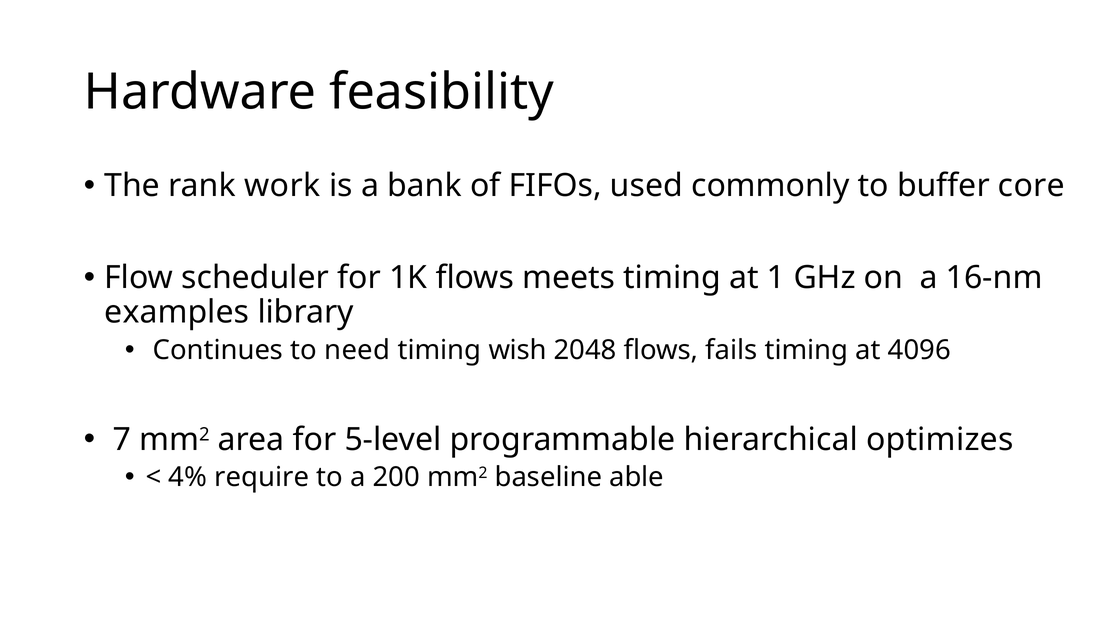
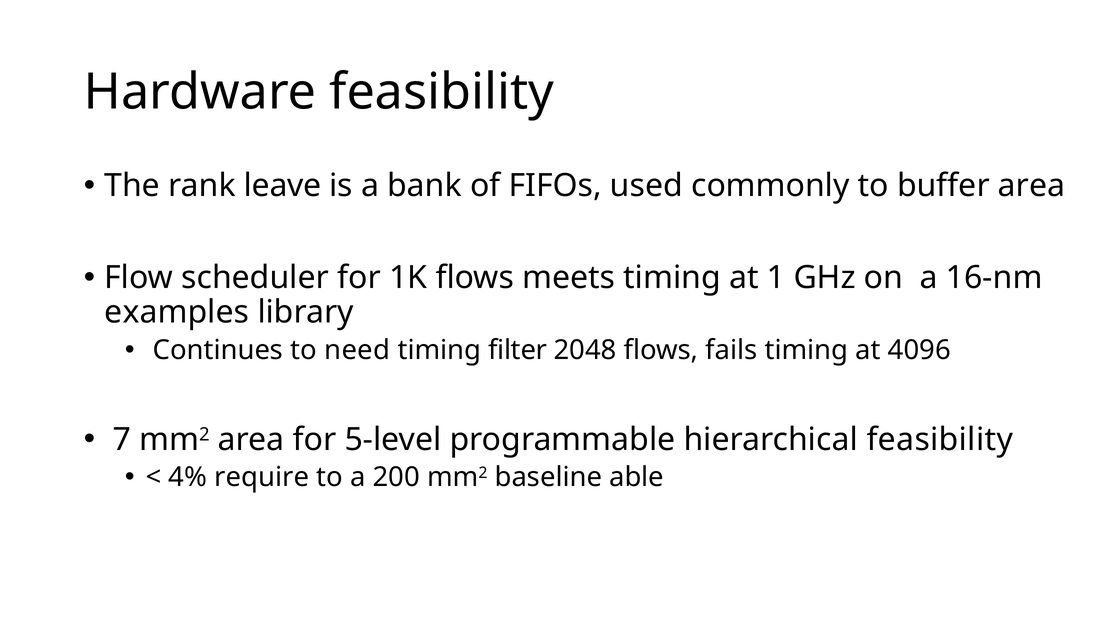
work: work -> leave (283, 186)
buffer core: core -> area (1032, 186)
wish: wish -> filter (518, 350)
hierarchical optimizes: optimizes -> feasibility (940, 440)
